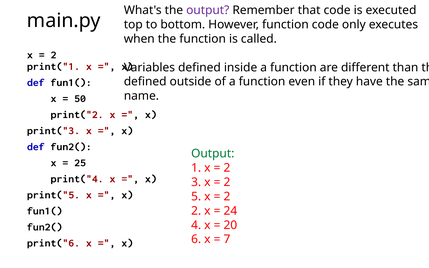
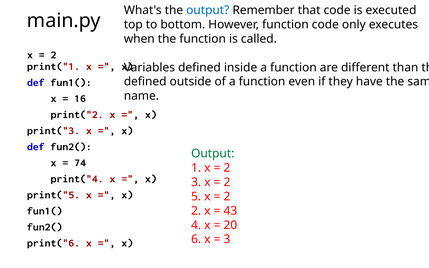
output colour: purple -> blue (208, 10)
50: 50 -> 16 (80, 98)
25: 25 -> 74 (80, 163)
24: 24 -> 43 (230, 211)
7: 7 -> 3 (227, 239)
